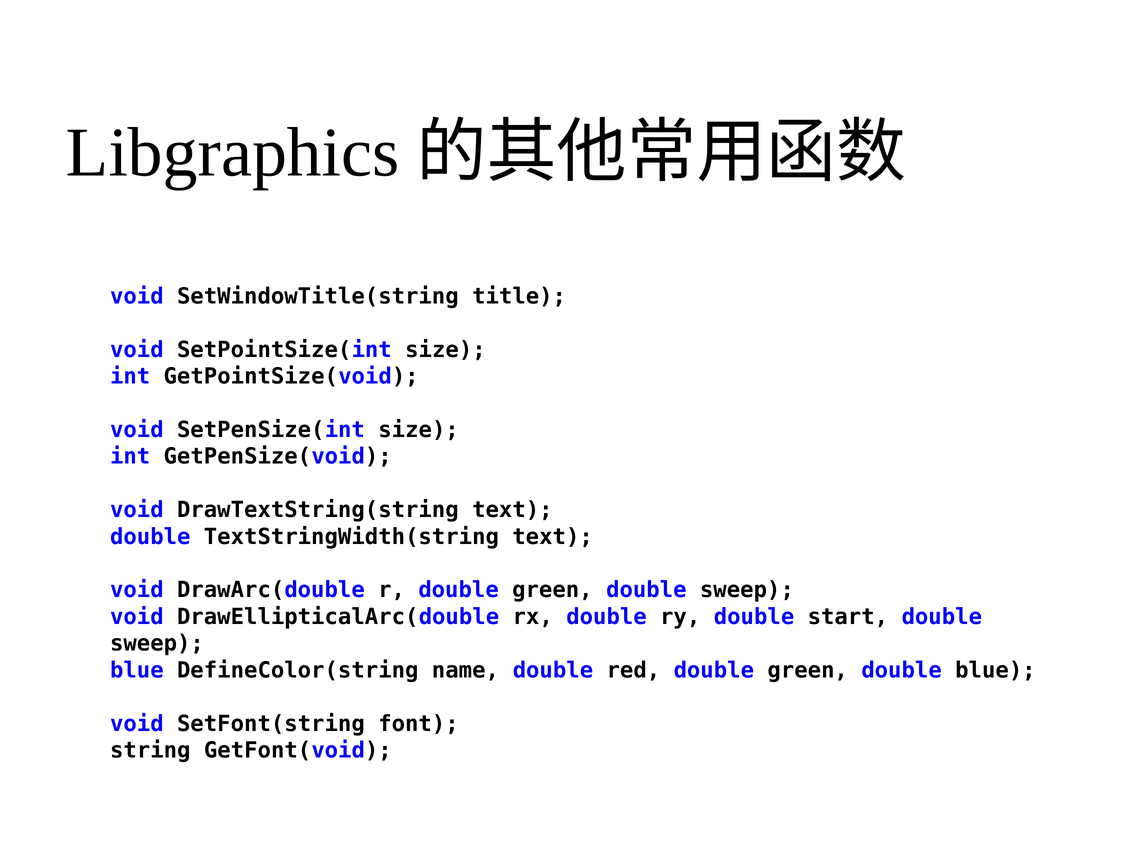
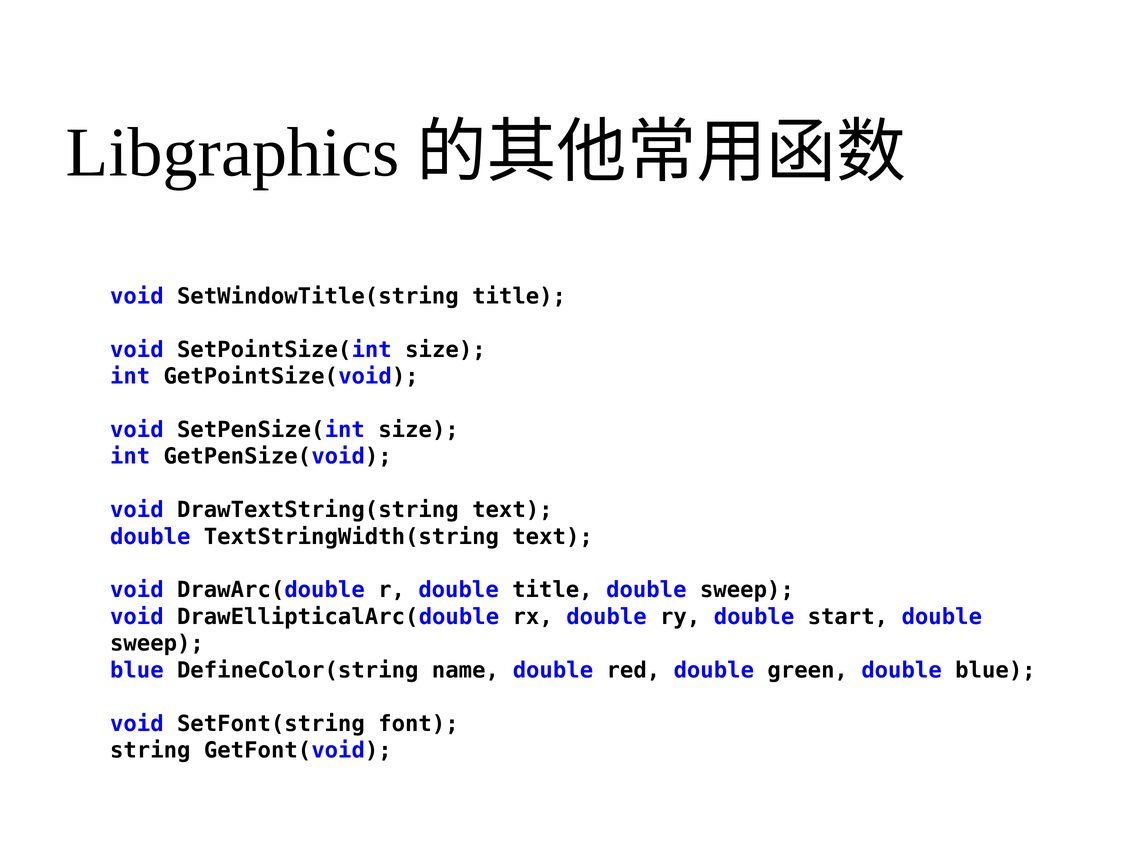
r double green: green -> title (552, 590)
